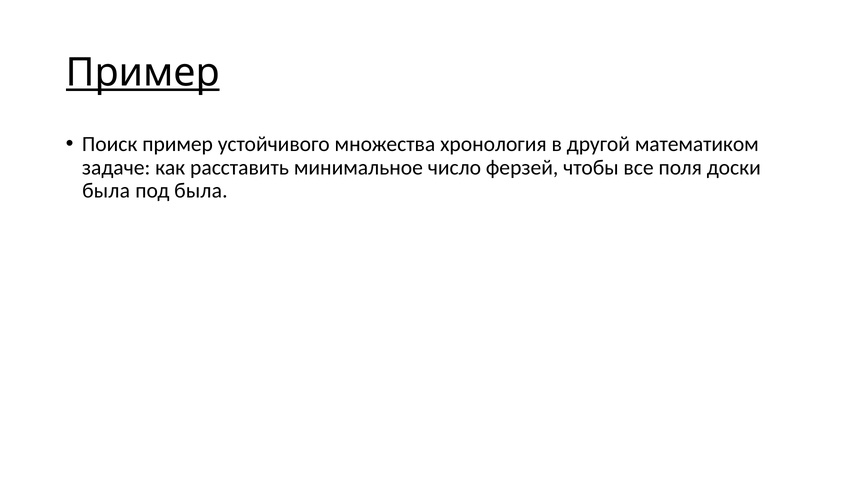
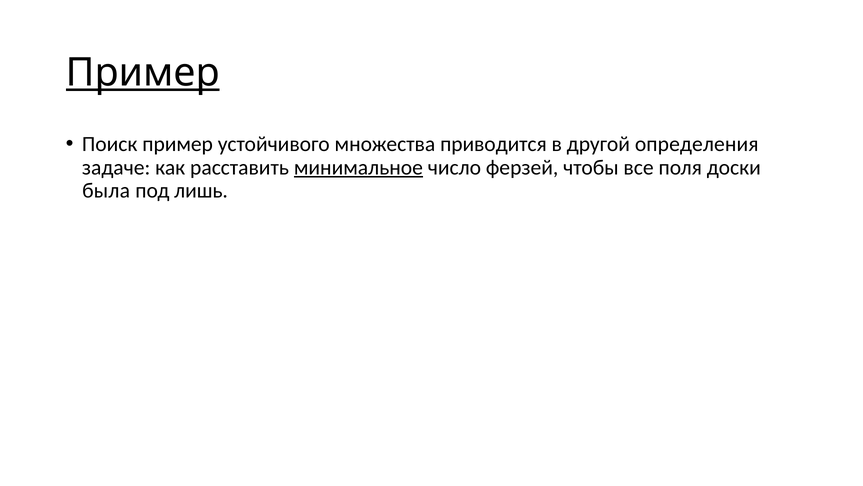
хронология: хронология -> приводится (493, 144)
математиком: математиком -> определения (697, 144)
минимальное underline: none -> present (358, 167)
под была: была -> лишь (201, 191)
